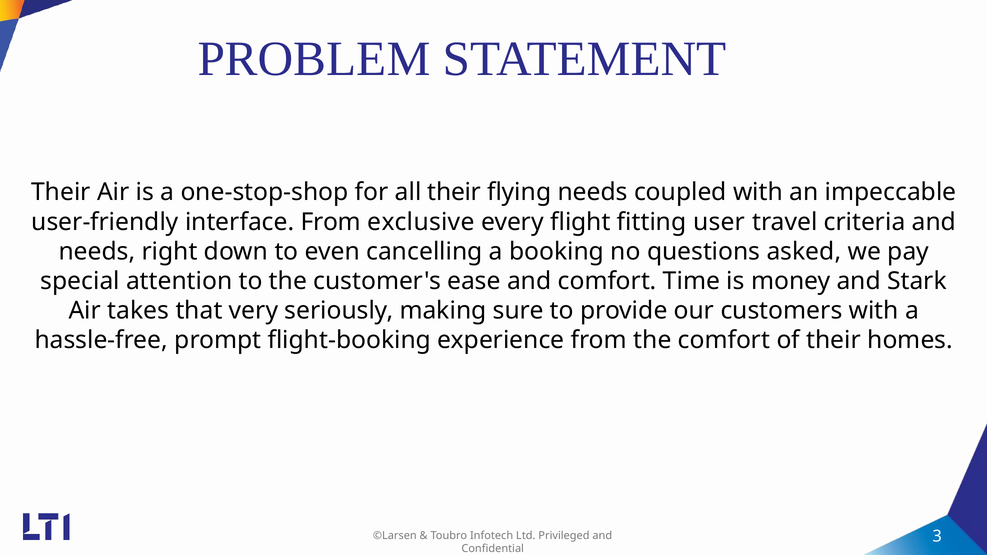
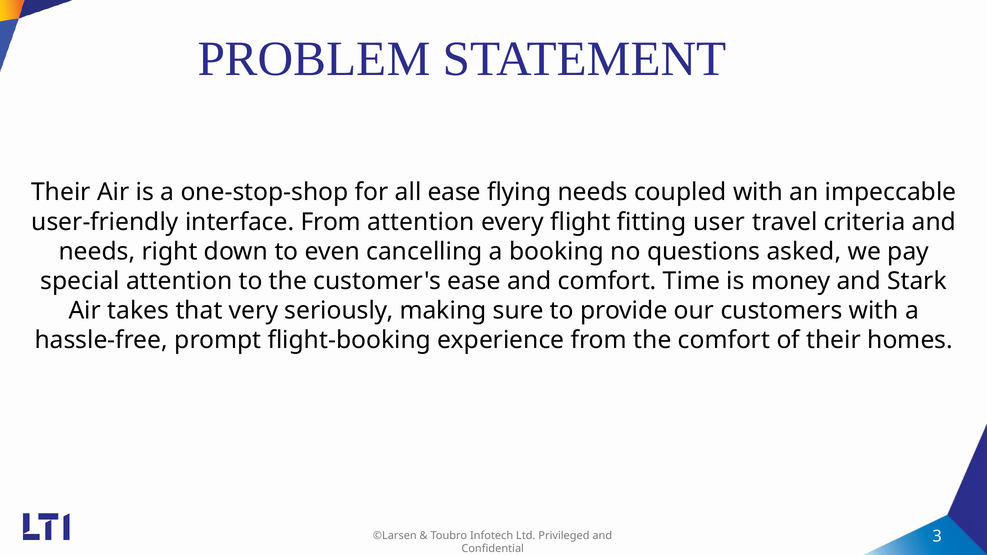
all their: their -> ease (454, 192)
From exclusive: exclusive -> attention (421, 222)
